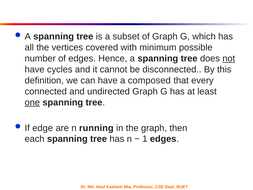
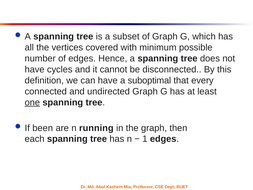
not underline: present -> none (229, 58)
composed: composed -> suboptimal (149, 80)
edge: edge -> been (43, 128)
